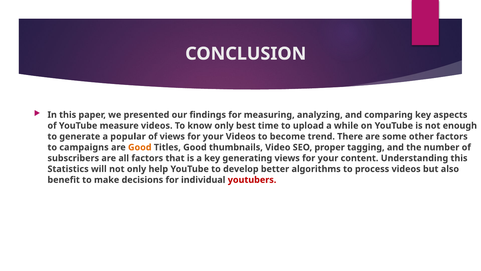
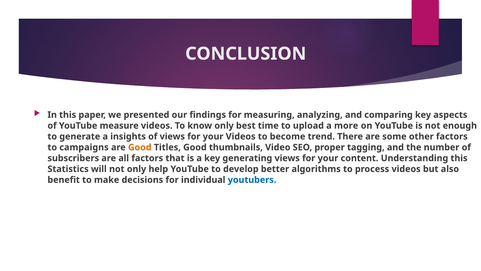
while: while -> more (346, 125)
popular: popular -> insights (128, 136)
youtubers colour: red -> blue (252, 180)
